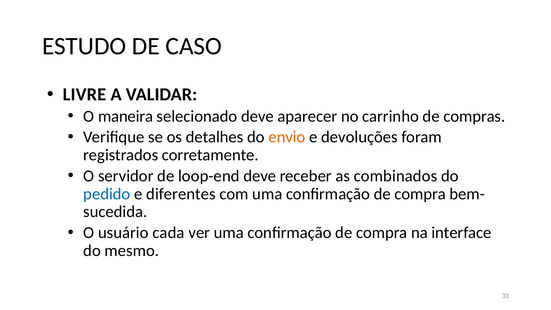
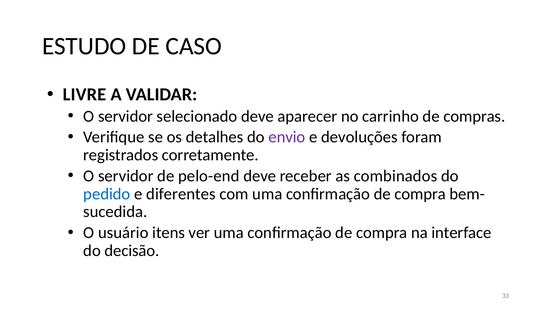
maneira: maneira -> servidor (125, 116)
envio colour: orange -> purple (287, 137)
loop-end: loop-end -> pelo-end (209, 176)
cada: cada -> itens (169, 233)
mesmo: mesmo -> decisão (132, 251)
